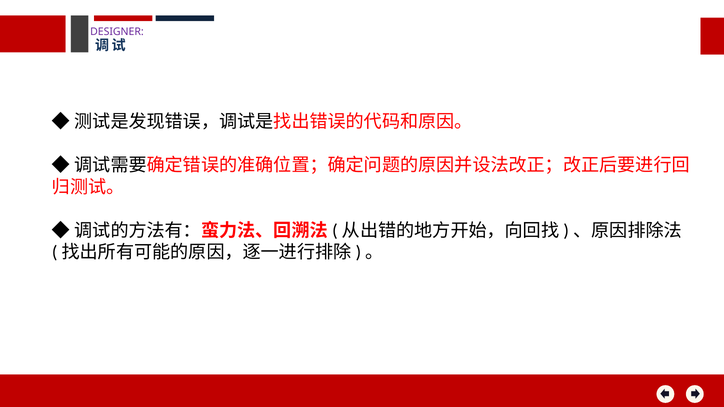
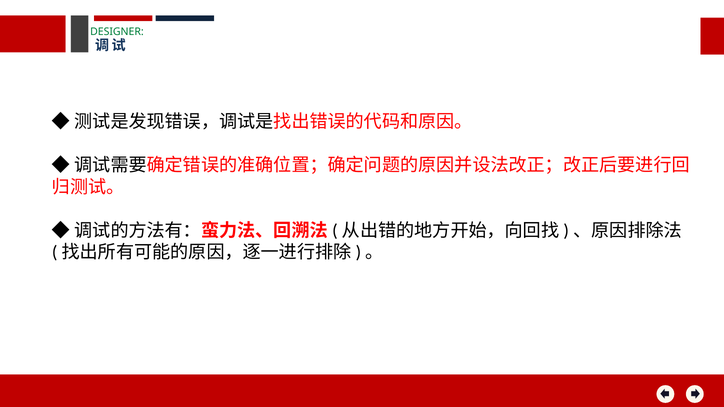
DESIGNER colour: purple -> green (117, 32)
